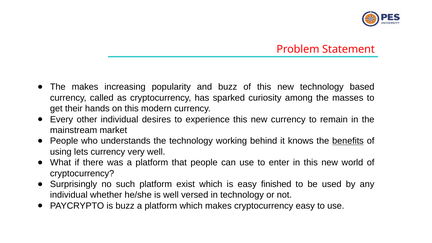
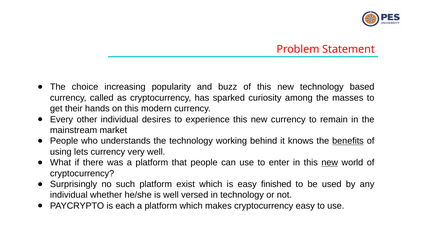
The makes: makes -> choice (85, 87)
new underline: none -> present (330, 163)
is buzz: buzz -> each (125, 206)
